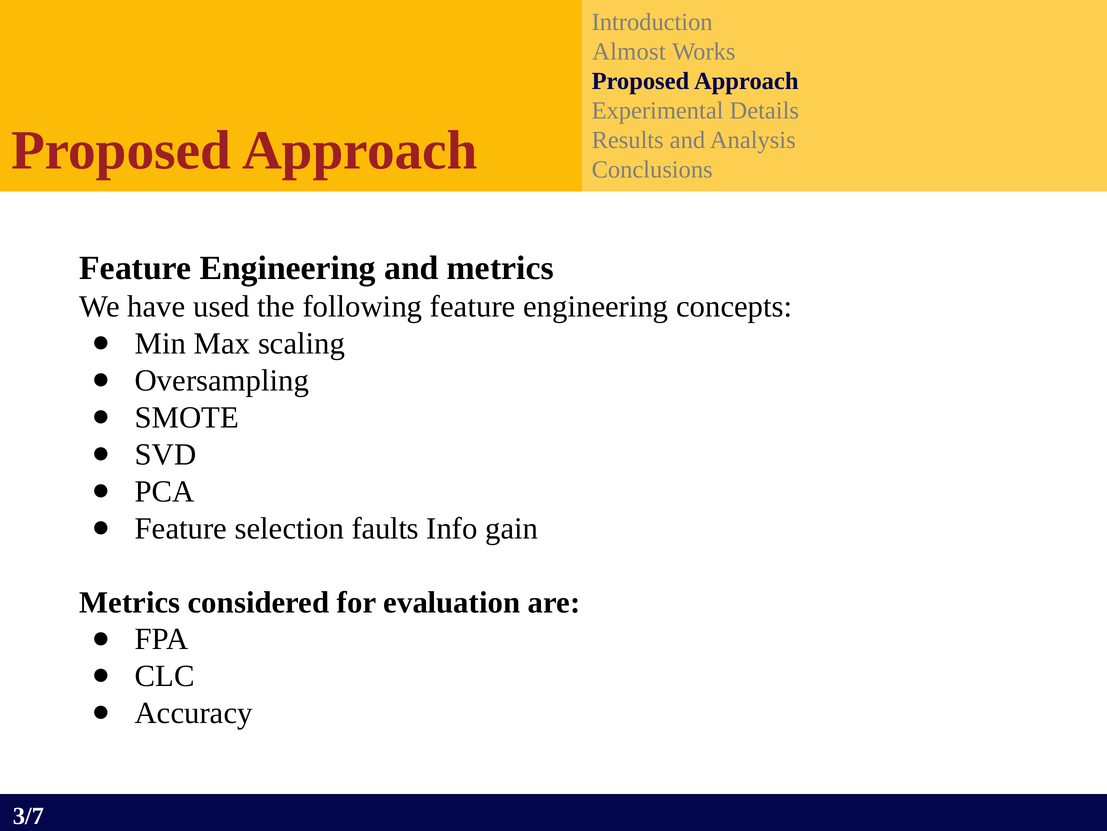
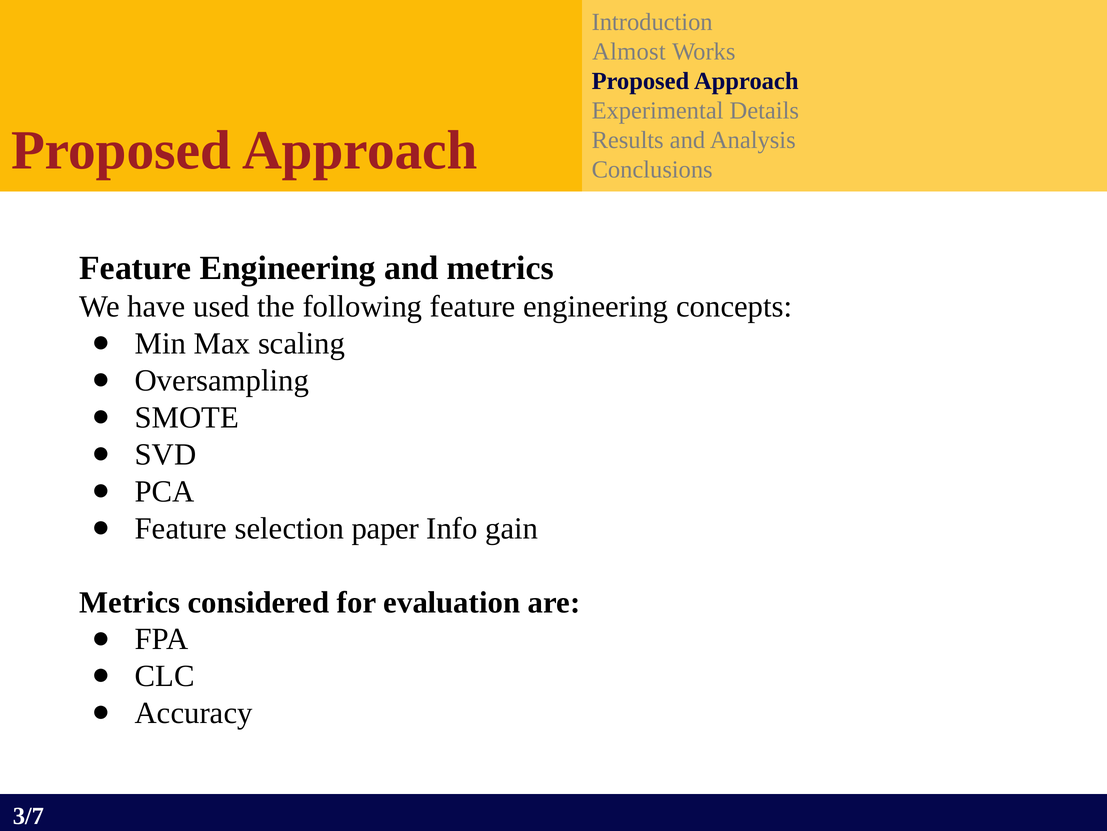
faults: faults -> paper (385, 528)
